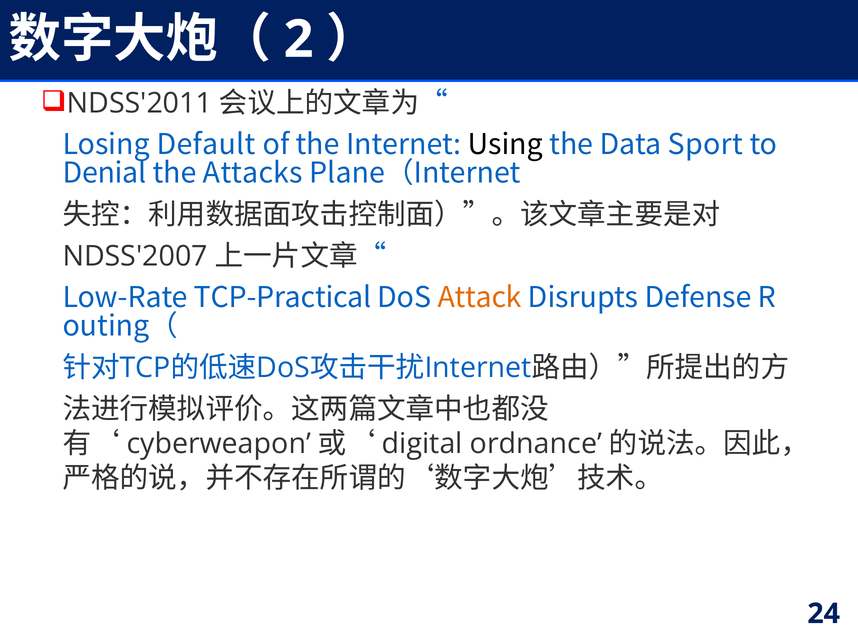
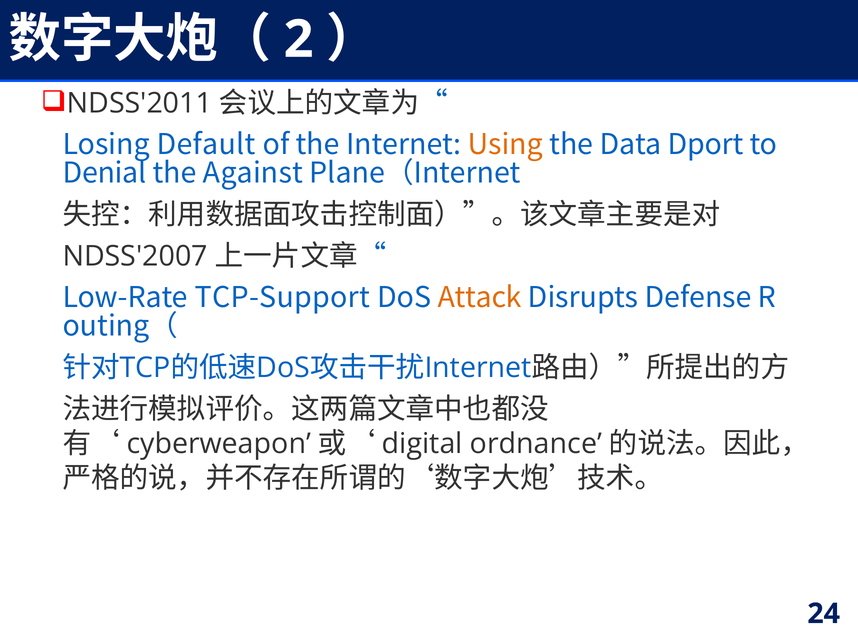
Using colour: black -> orange (505, 144)
Sport: Sport -> Dport (706, 144)
Attacks: Attacks -> Against (253, 173)
TCP-Practical: TCP-Practical -> TCP-Support (282, 298)
